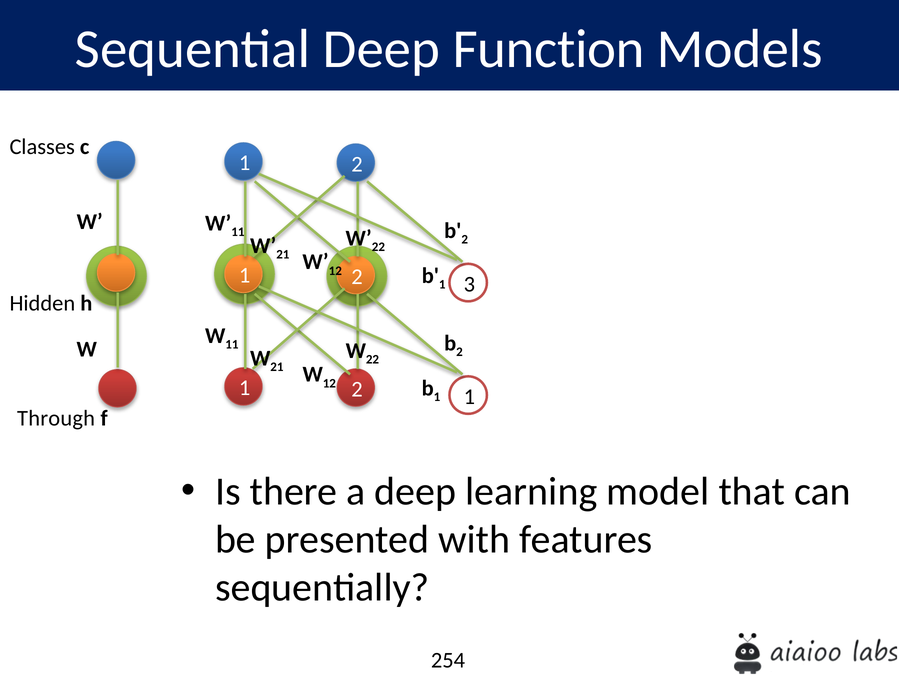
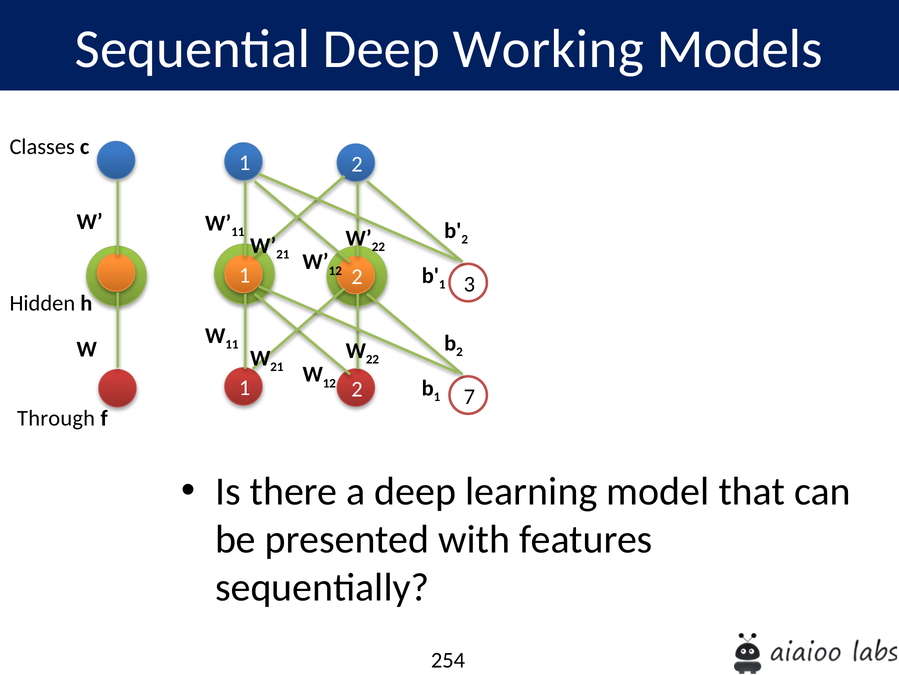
Function: Function -> Working (548, 49)
1: 1 -> 7 (469, 396)
